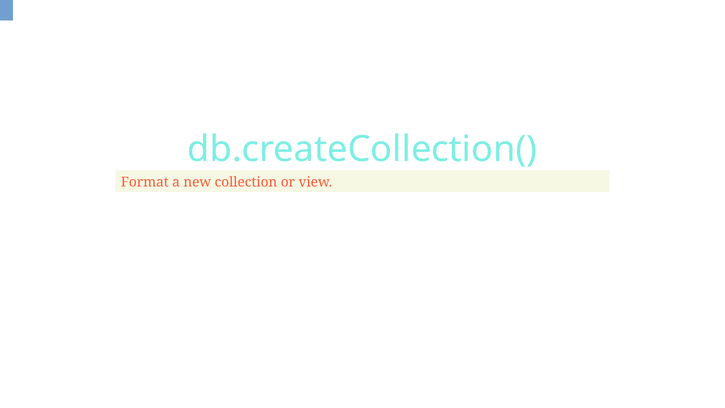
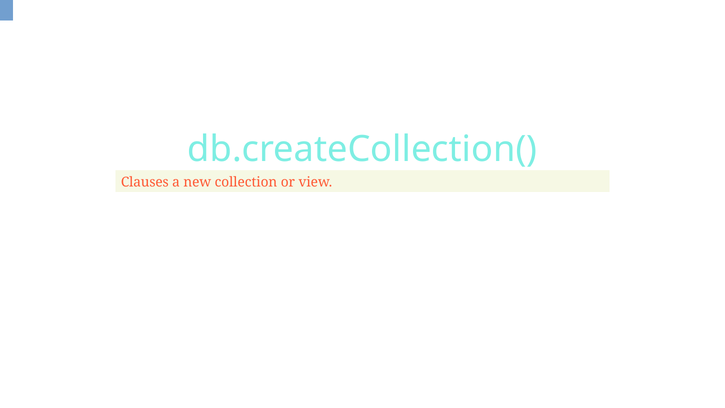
Format: Format -> Clauses (145, 182)
